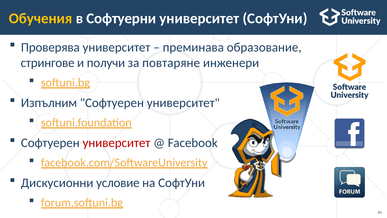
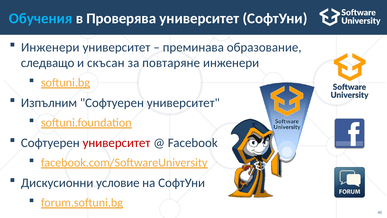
Обучения colour: yellow -> light blue (41, 18)
Софтуерни: Софтуерни -> Проверява (121, 18)
Проверява: Проверява -> Инженери (50, 47)
стрингове: стрингове -> следващо (48, 63)
получи: получи -> скъсан (106, 63)
